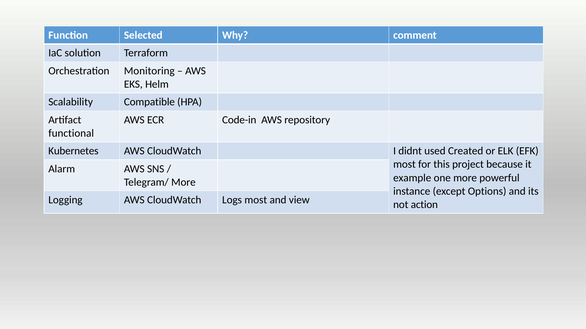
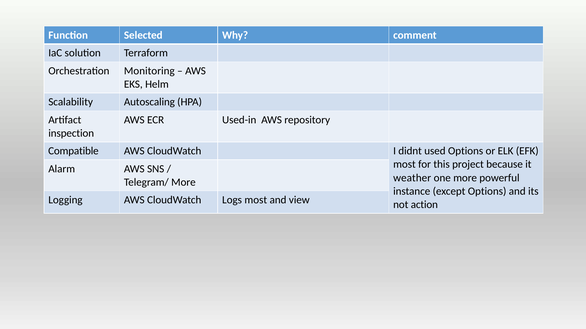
Compatible: Compatible -> Autoscaling (149, 102)
Code-in: Code-in -> Used-in (239, 120)
functional: functional -> inspection (71, 133)
Kubernetes: Kubernetes -> Compatible (73, 151)
used Created: Created -> Options (466, 151)
example: example -> weather (412, 178)
